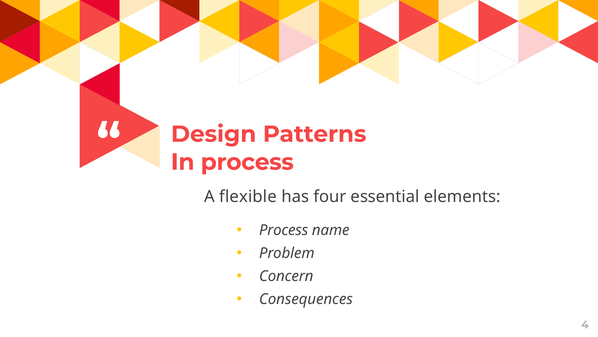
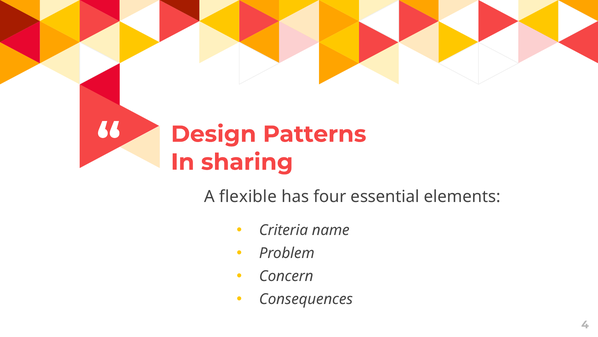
In process: process -> sharing (247, 162)
Process: Process -> Criteria (284, 230)
